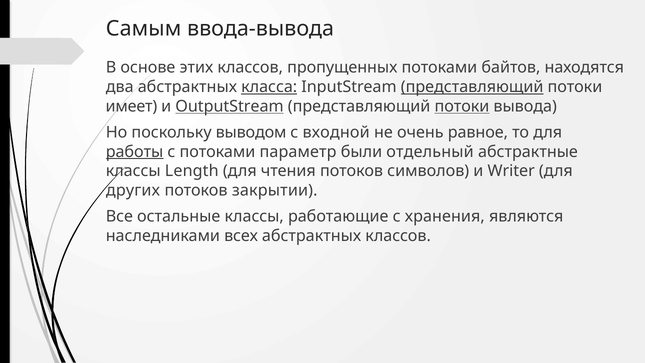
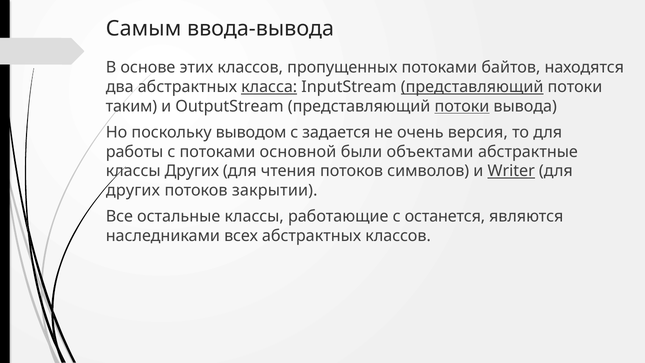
имеет: имеет -> таким (131, 106)
OutputStream underline: present -> none (229, 106)
входной: входной -> задается (336, 132)
равное: равное -> версия (478, 132)
работы underline: present -> none (135, 152)
параметр: параметр -> основной (298, 152)
отдельный: отдельный -> объектами (430, 152)
классы Length: Length -> Других (192, 171)
Writer underline: none -> present (511, 171)
хранения: хранения -> останется (445, 216)
